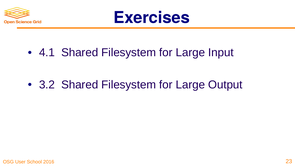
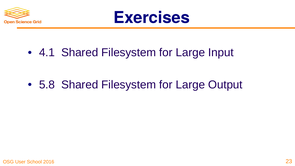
3.2: 3.2 -> 5.8 (47, 85)
